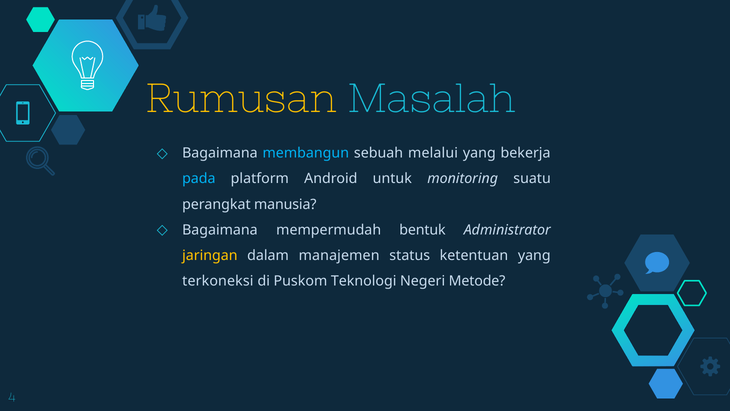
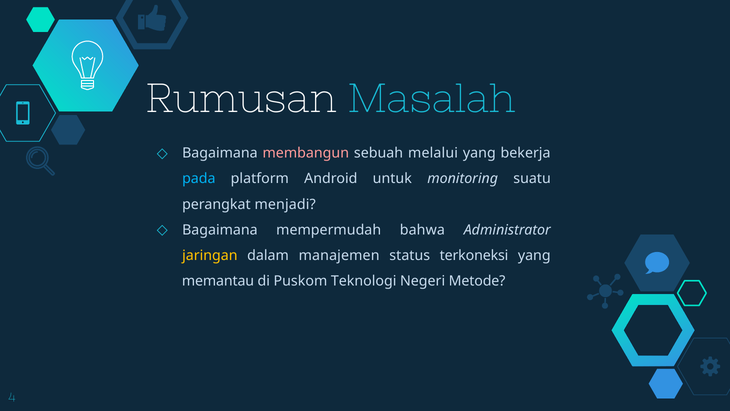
Rumusan colour: yellow -> white (241, 99)
membangun colour: light blue -> pink (306, 153)
manusia: manusia -> menjadi (285, 204)
bentuk: bentuk -> bahwa (422, 230)
ketentuan: ketentuan -> terkoneksi (474, 255)
terkoneksi: terkoneksi -> memantau (218, 281)
